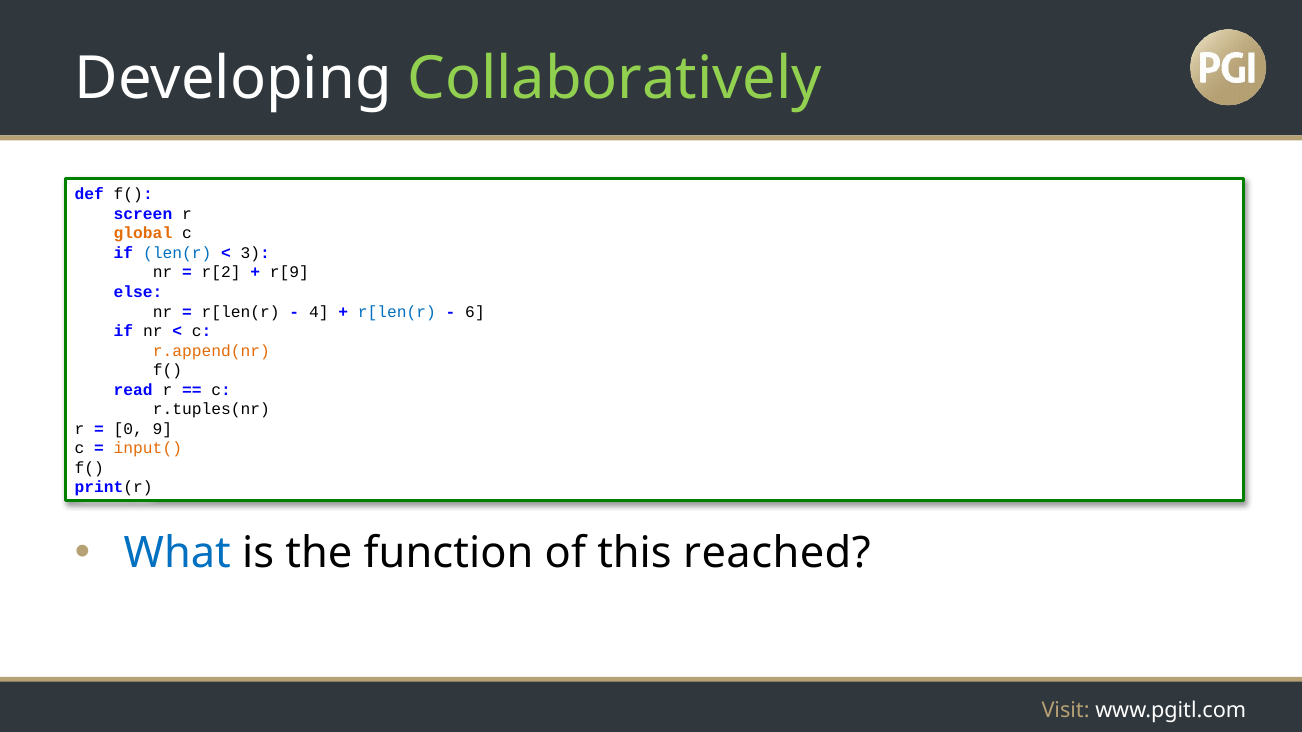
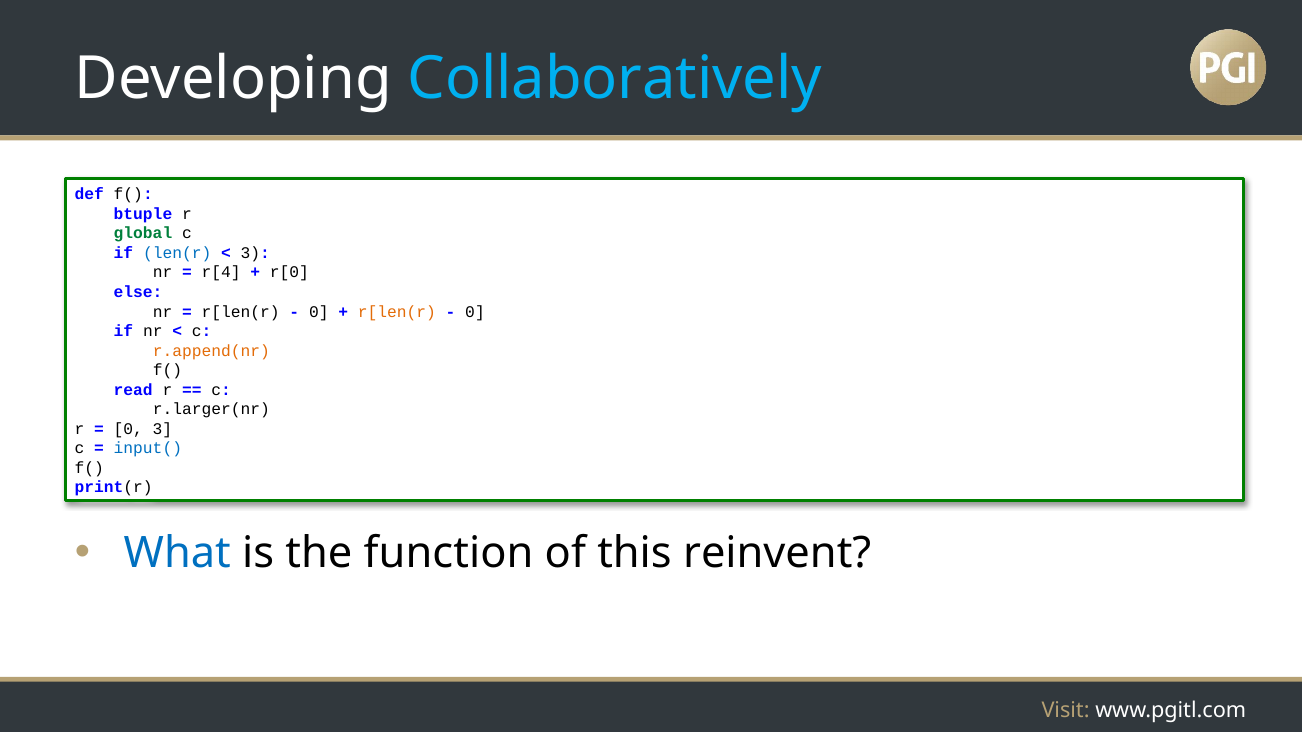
Collaboratively colour: light green -> light blue (615, 79)
screen: screen -> btuple (143, 214)
global colour: orange -> green (143, 234)
r[2: r[2 -> r[4 (221, 273)
r[9: r[9 -> r[0 (289, 273)
4: 4 -> 0 (319, 312)
r[len(r colour: blue -> orange (397, 312)
6: 6 -> 0 (475, 312)
r.tuples(nr: r.tuples(nr -> r.larger(nr (211, 409)
0 9: 9 -> 3 (162, 429)
input( colour: orange -> blue (148, 449)
reached: reached -> reinvent (777, 554)
